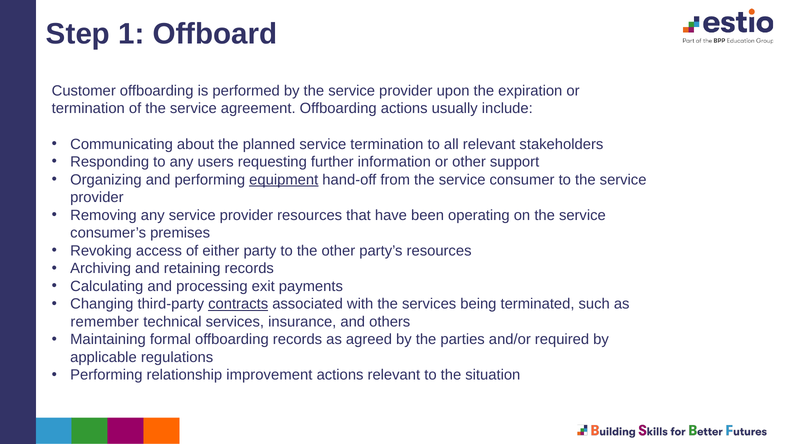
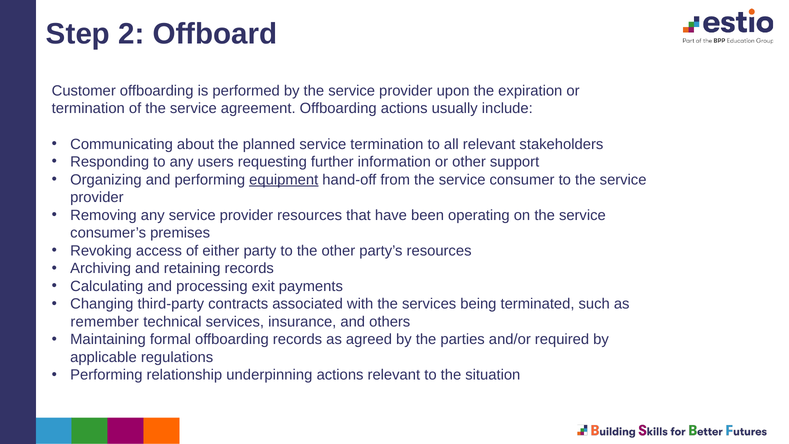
1: 1 -> 2 (131, 34)
contracts underline: present -> none (238, 304)
improvement: improvement -> underpinning (269, 375)
